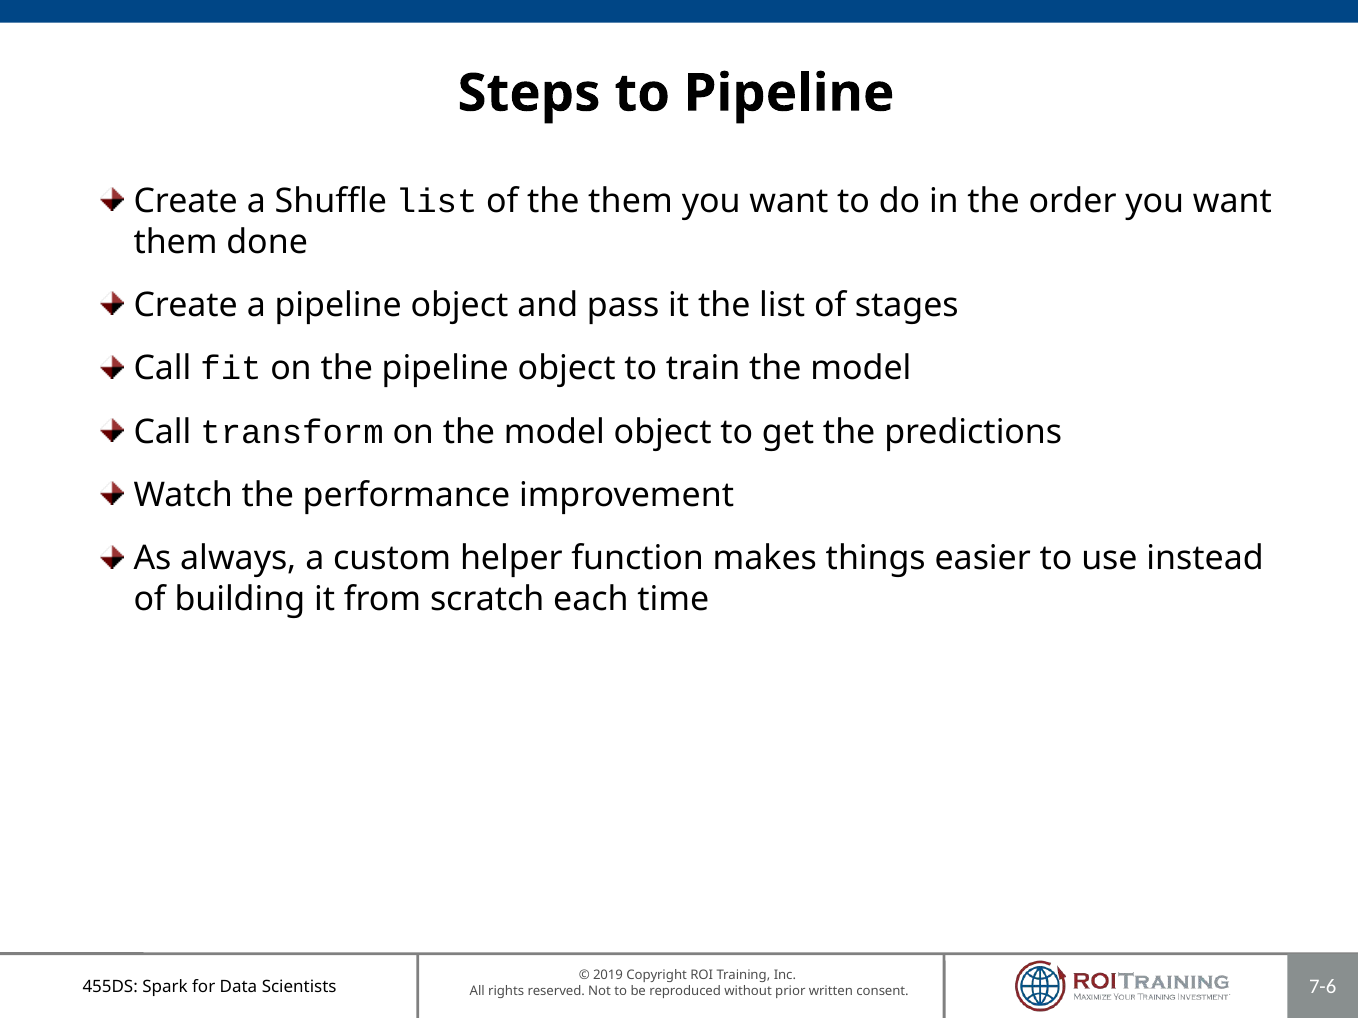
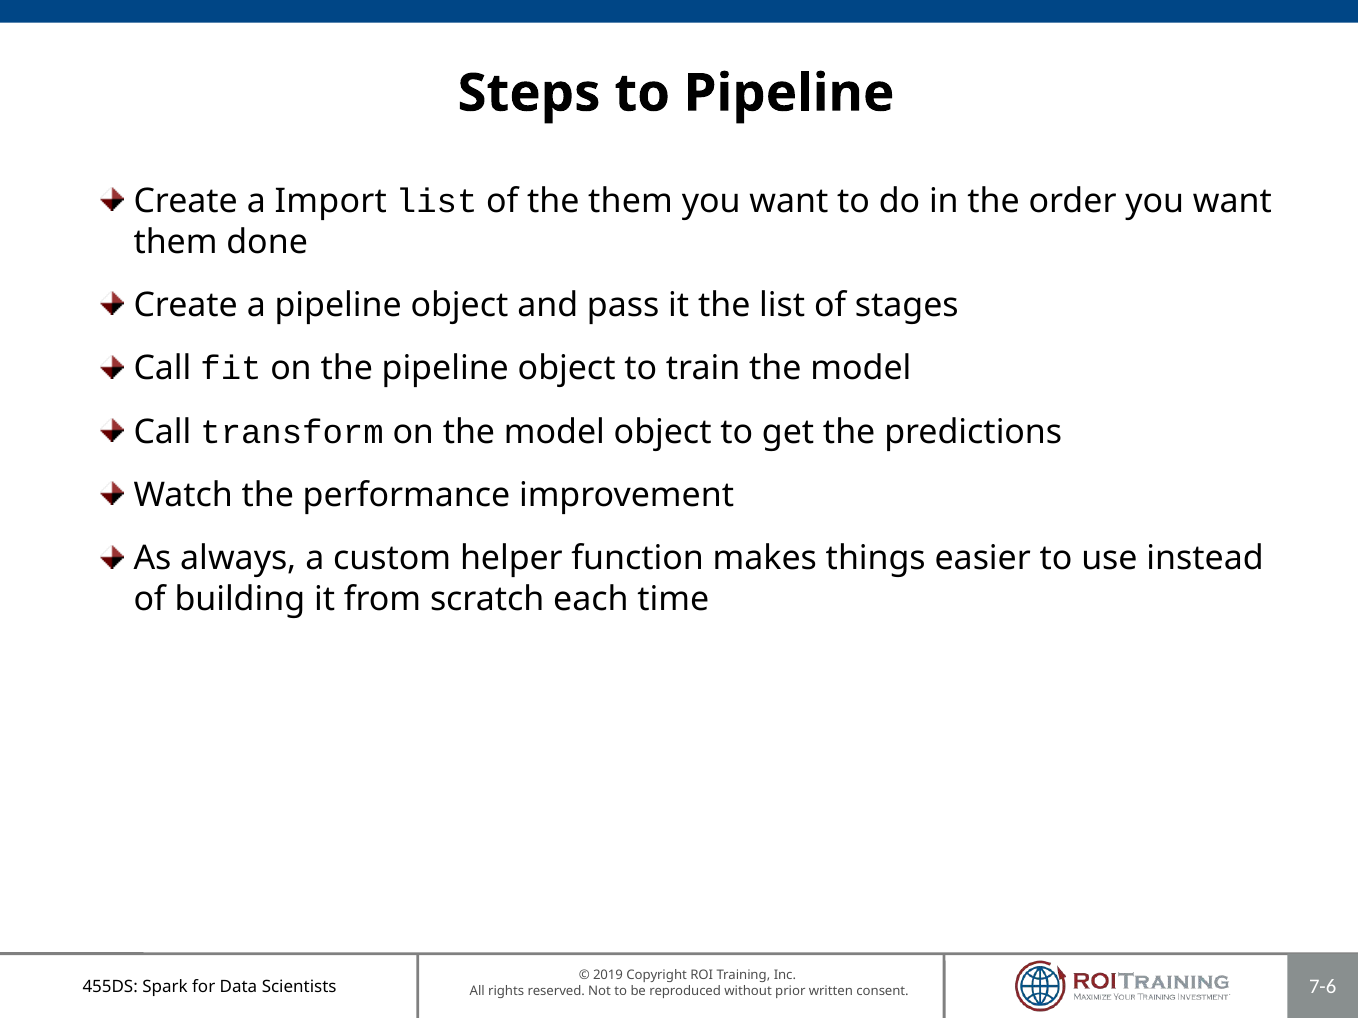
Shuffle: Shuffle -> Import (331, 201)
